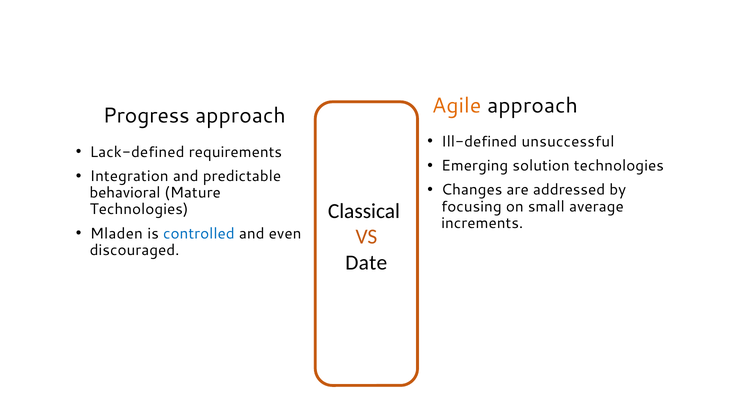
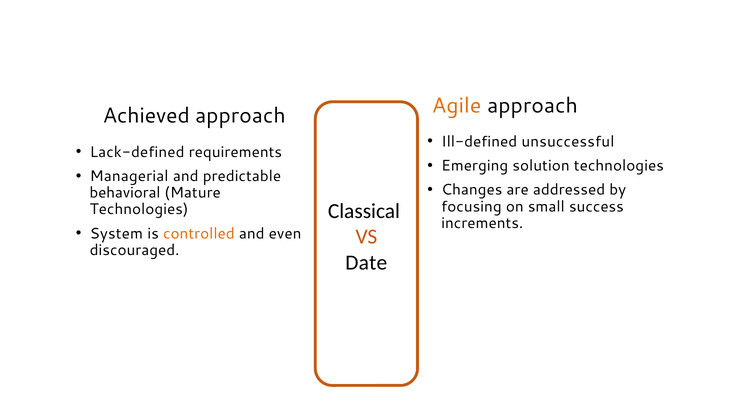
Progress: Progress -> Achieved (146, 115)
Integration: Integration -> Managerial (129, 176)
average: average -> success (596, 206)
Mladen: Mladen -> System (116, 233)
controlled colour: blue -> orange (199, 233)
